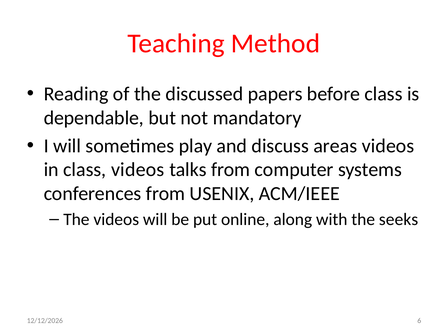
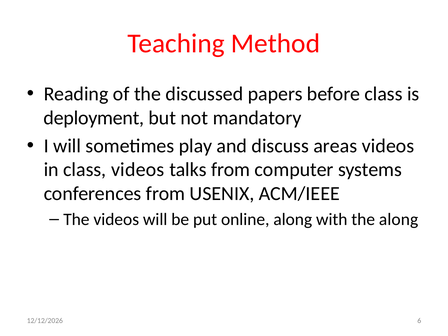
dependable: dependable -> deployment (94, 118)
the seeks: seeks -> along (399, 219)
